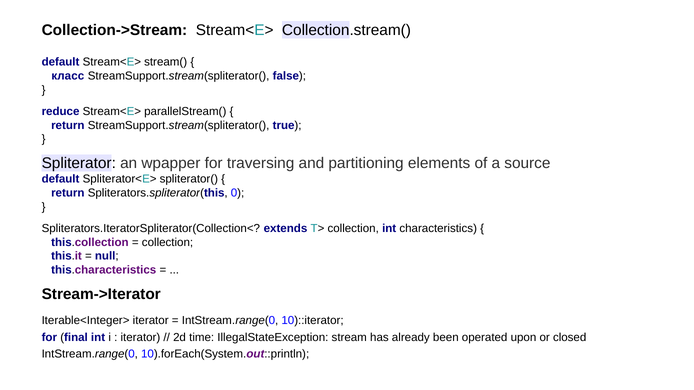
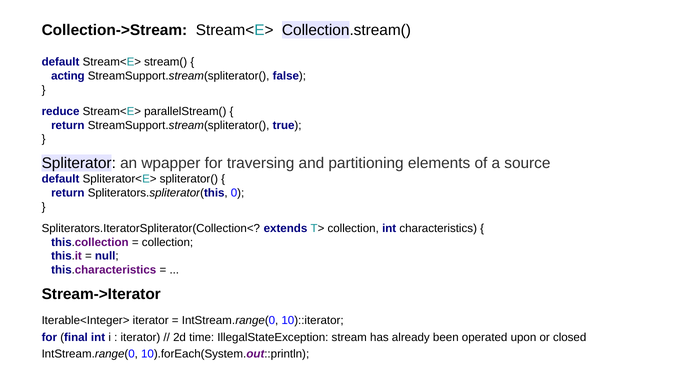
класс: класс -> acting (68, 76)
